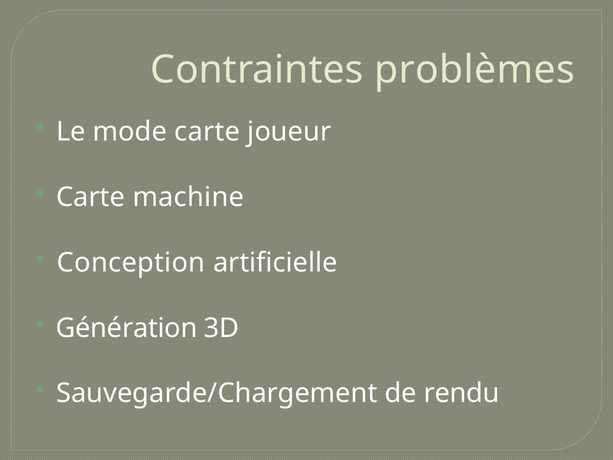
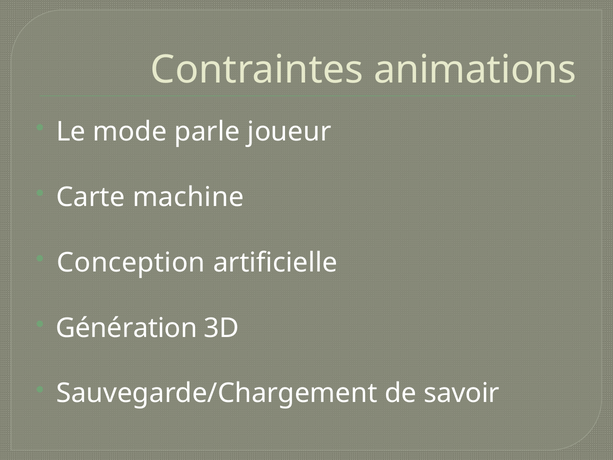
problèmes: problèmes -> animations (475, 70)
mode carte: carte -> parle (207, 132)
rendu: rendu -> savoir (462, 393)
